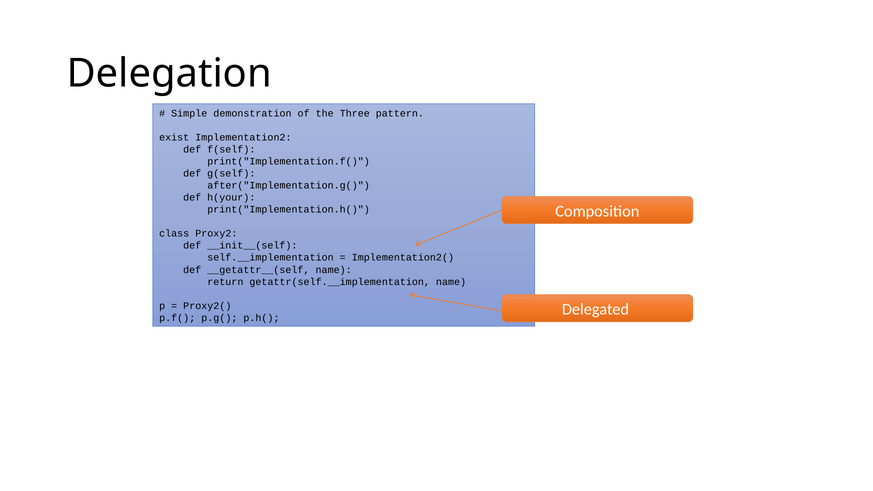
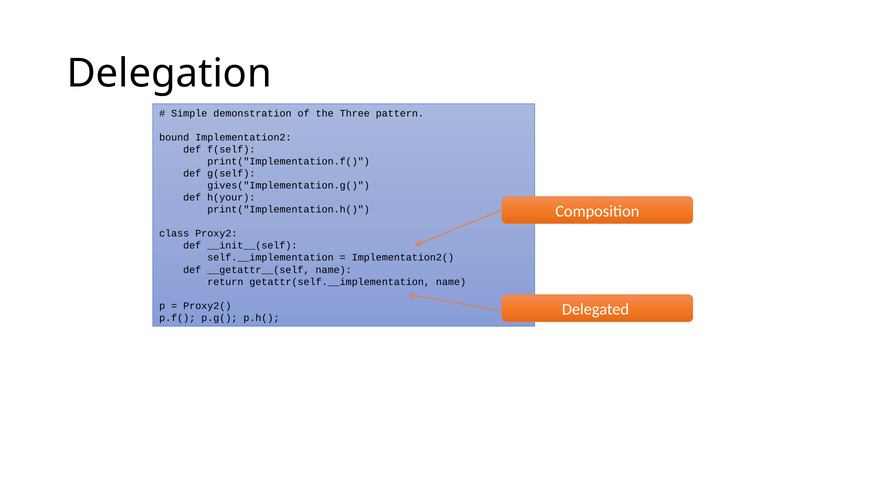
exist: exist -> bound (174, 138)
after("Implementation.g(: after("Implementation.g( -> gives("Implementation.g( (289, 186)
